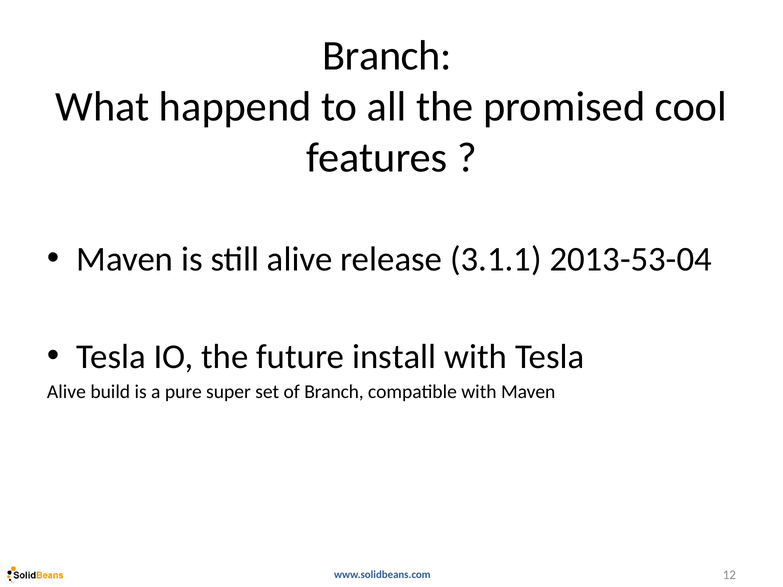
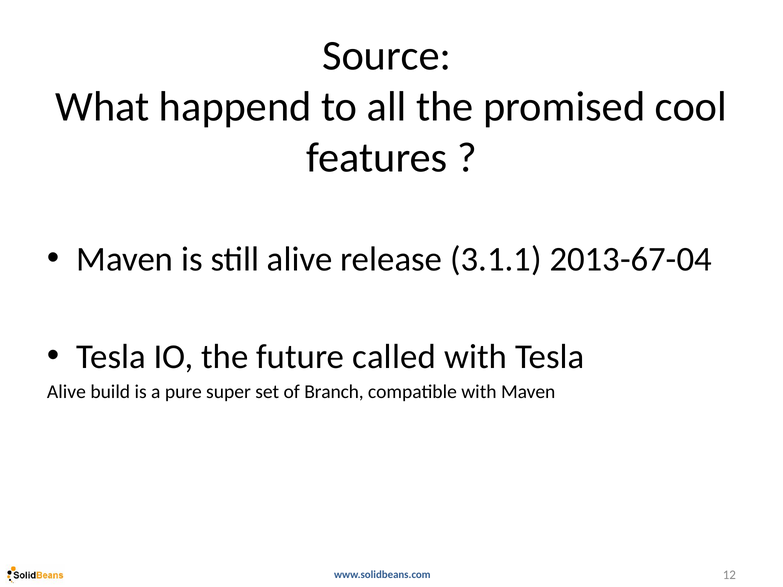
Branch: Branch -> Source (387, 56)
2013-53-04: 2013-53-04 -> 2013-67-04 (631, 259)
install: install -> called (394, 357)
